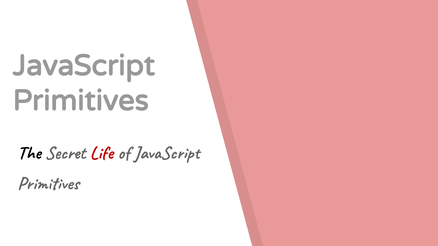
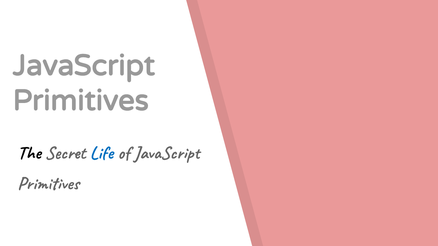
Life colour: red -> blue (102, 153)
